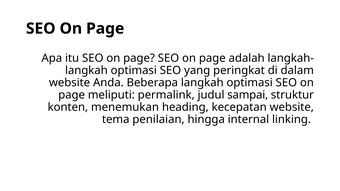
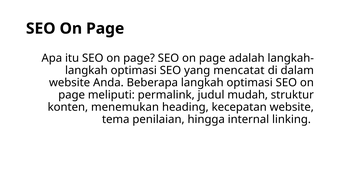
peringkat: peringkat -> mencatat (239, 70)
sampai: sampai -> mudah (248, 95)
